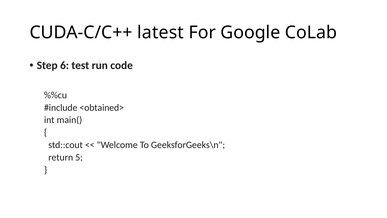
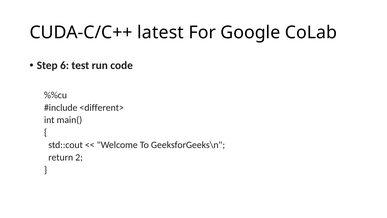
<obtained>: <obtained> -> <different> (102, 107)
5: 5 -> 2 (79, 157)
